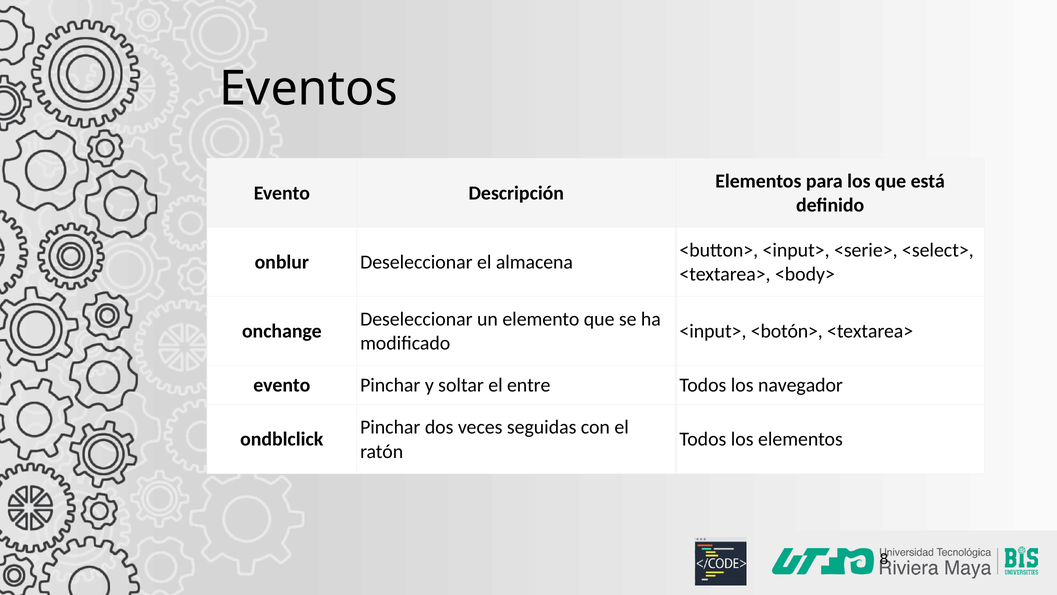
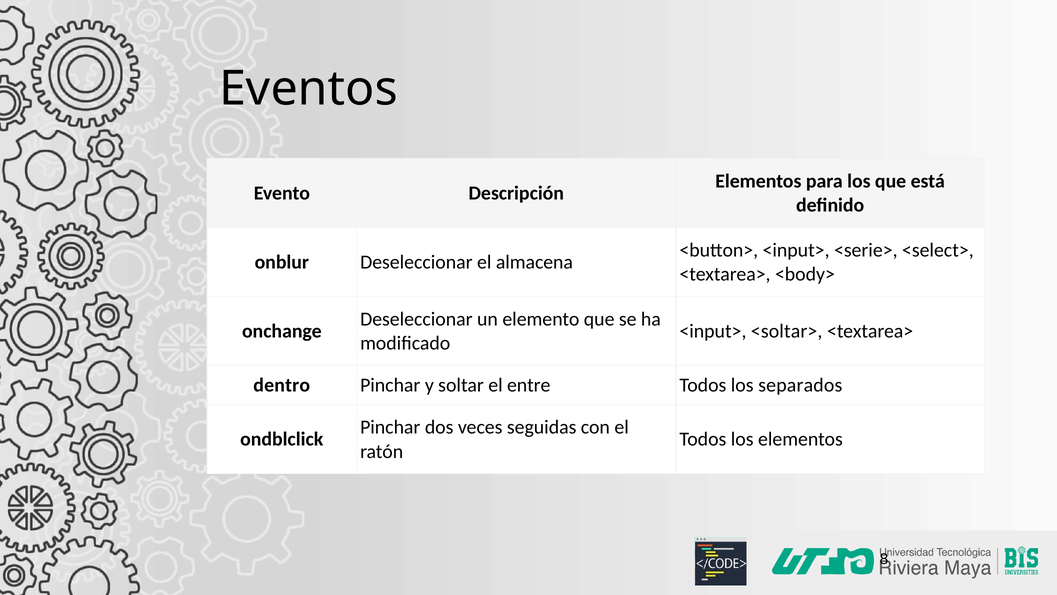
<botón>: <botón> -> <soltar> (787, 331)
evento: evento -> dentro (282, 385)
navegador: navegador -> separados (800, 385)
